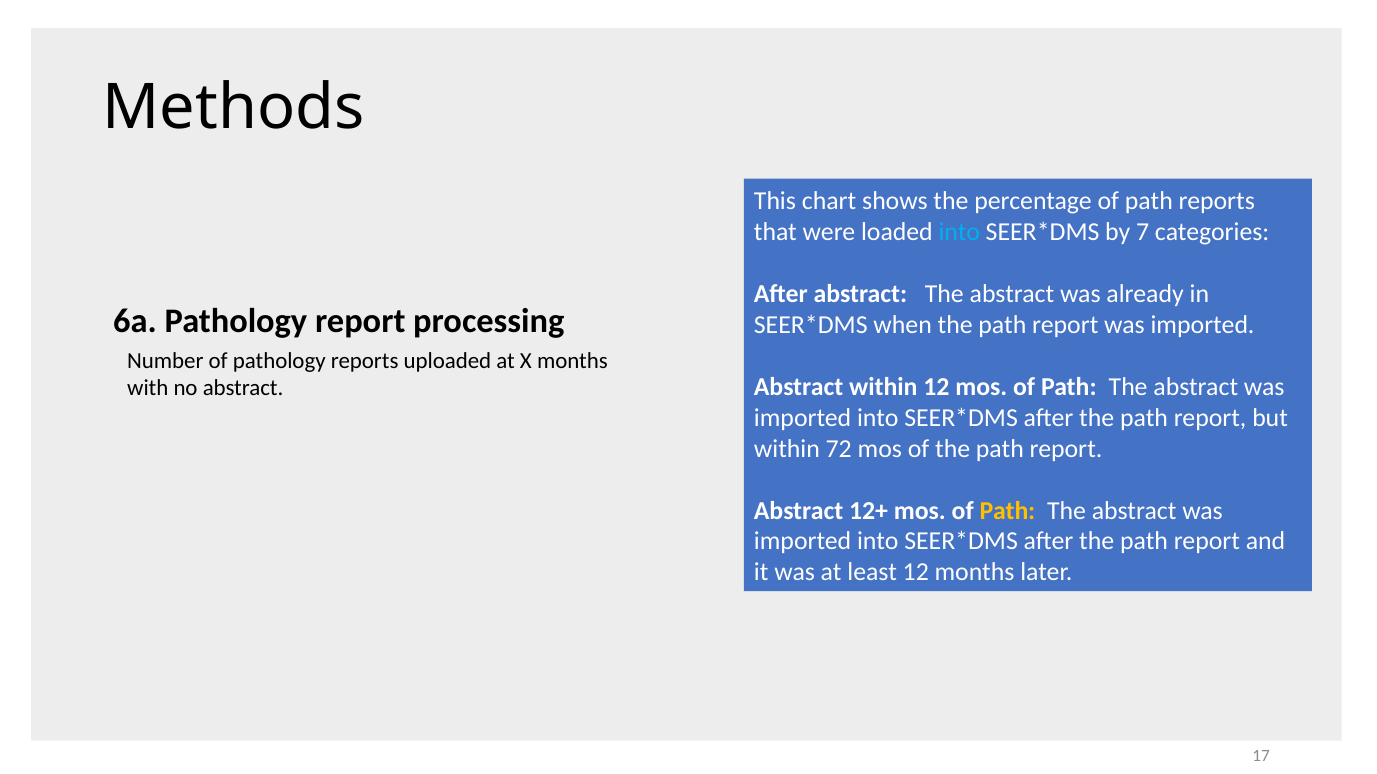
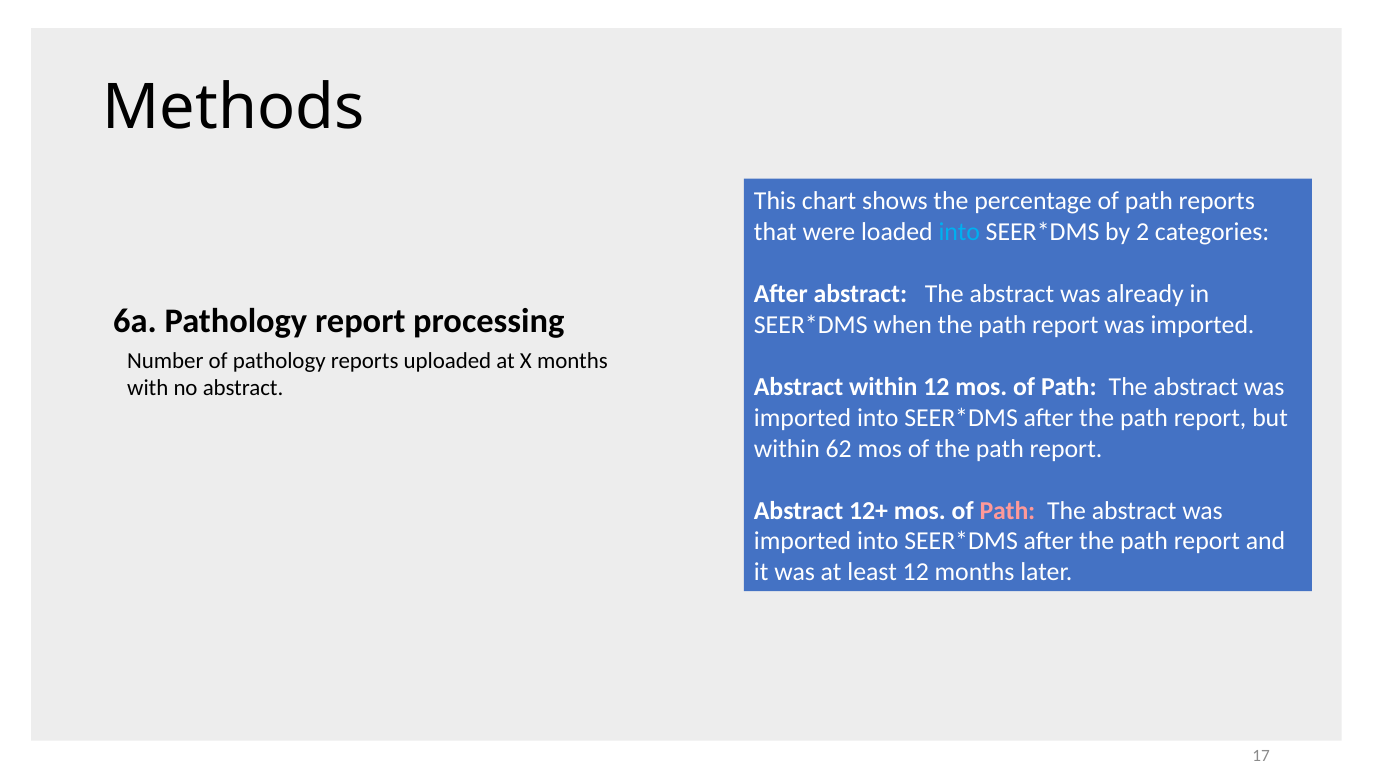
7: 7 -> 2 (1143, 232)
72: 72 -> 62 (839, 449)
Path colour: yellow -> pink (1007, 511)
